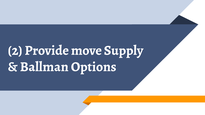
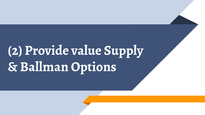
move: move -> value (86, 50)
